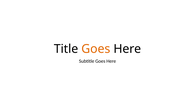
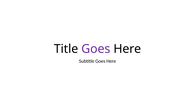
Goes colour: orange -> purple (96, 49)
